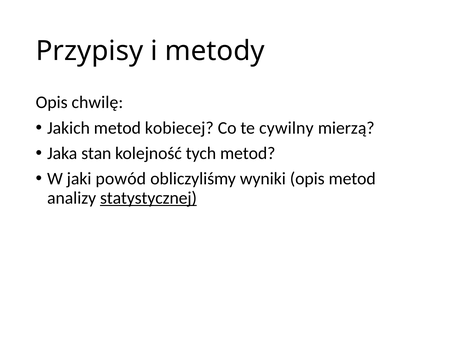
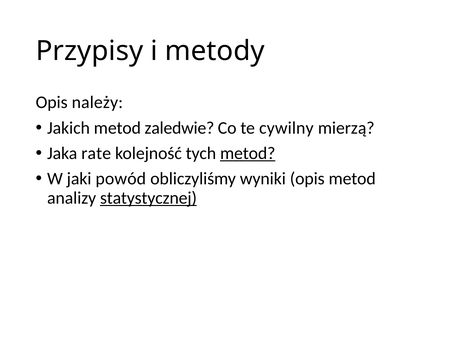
chwilę: chwilę -> należy (97, 102)
kobiecej: kobiecej -> zaledwie (179, 128)
stan: stan -> rate (96, 153)
metod underline: none -> present (248, 153)
